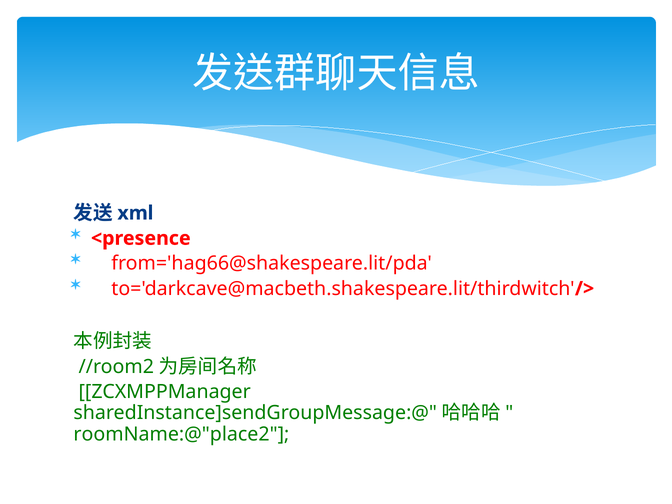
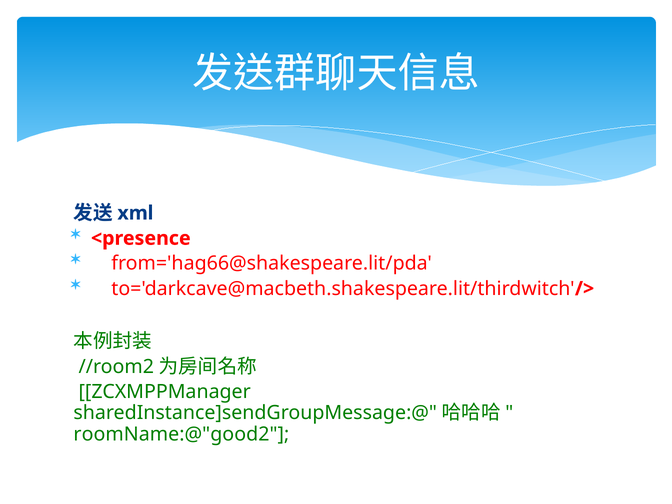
roomName:@"place2: roomName:@"place2 -> roomName:@"good2 (181, 434)
